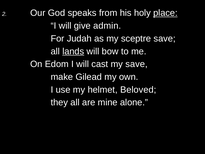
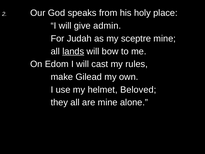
place underline: present -> none (165, 13)
sceptre save: save -> mine (165, 38)
my save: save -> rules (137, 64)
